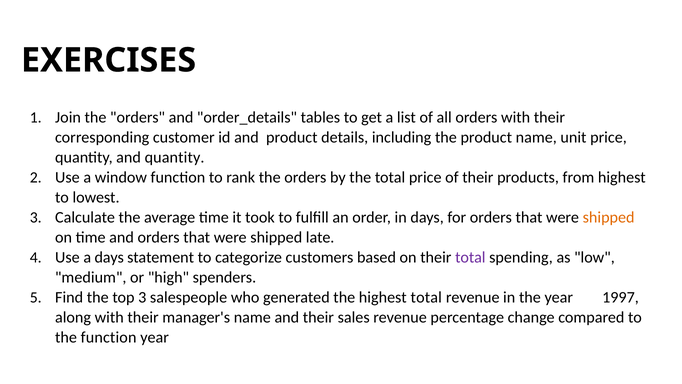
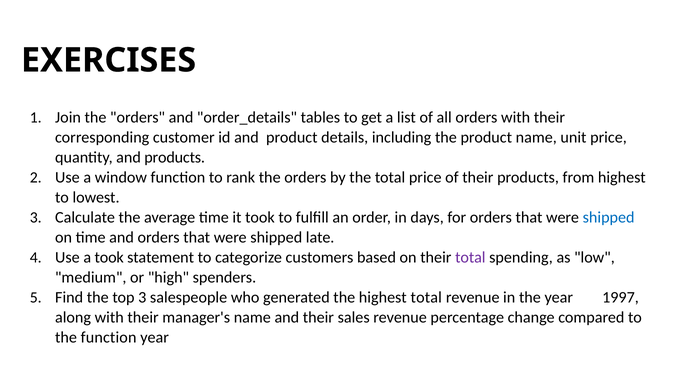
and quantity: quantity -> products (175, 157)
shipped colour: orange -> blue (609, 217)
a days: days -> took (109, 257)
